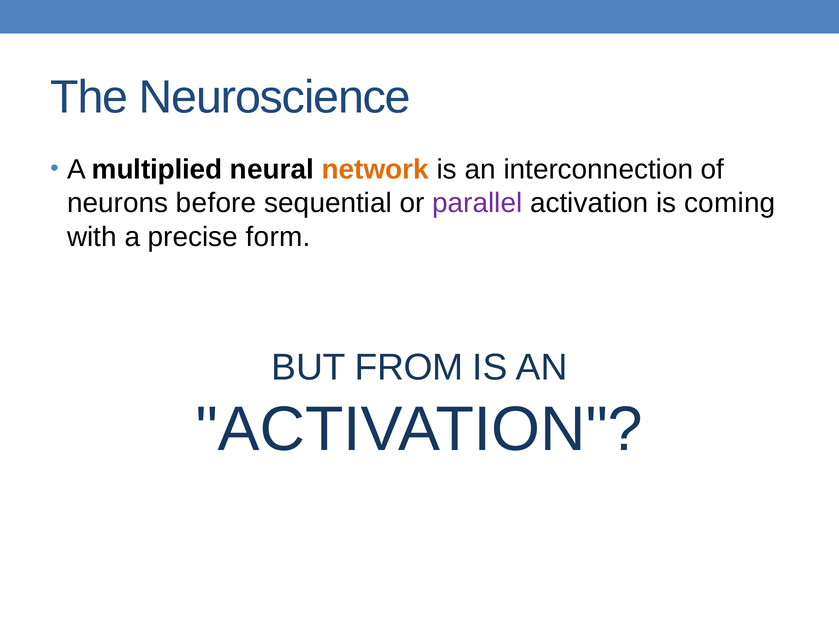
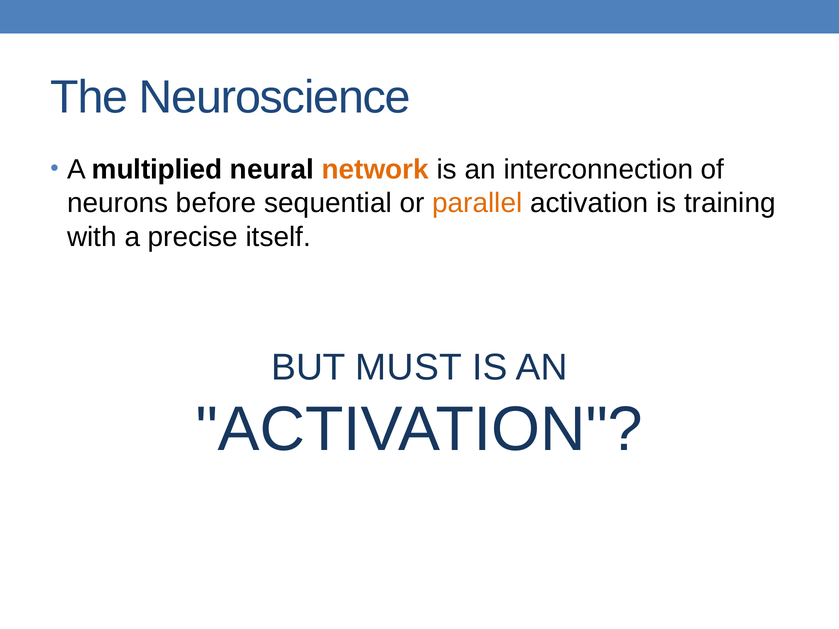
parallel colour: purple -> orange (477, 203)
coming: coming -> training (730, 203)
form: form -> itself (278, 237)
FROM: FROM -> MUST (409, 368)
